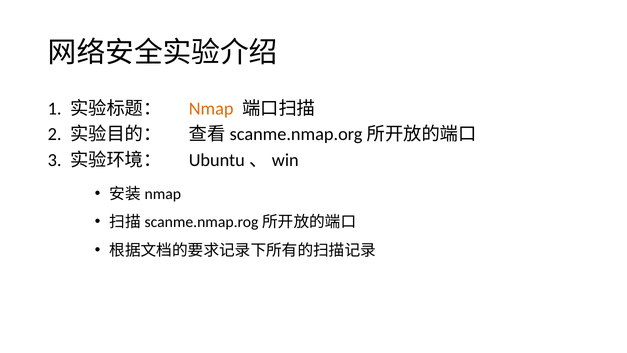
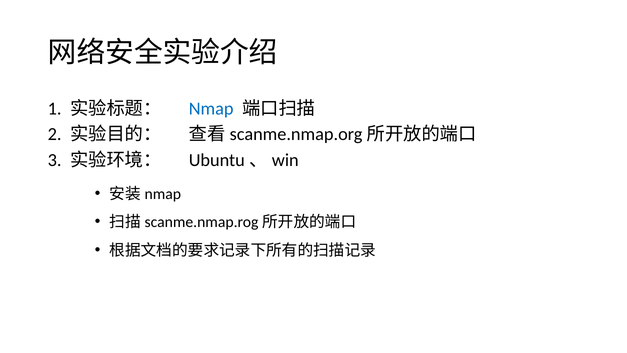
Nmap colour: orange -> blue (211, 108)
